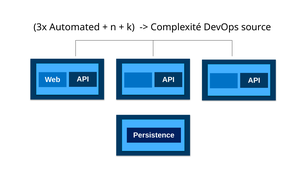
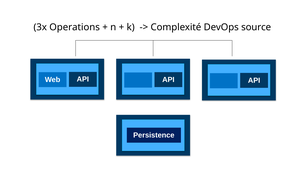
Automated: Automated -> Operations (75, 27)
